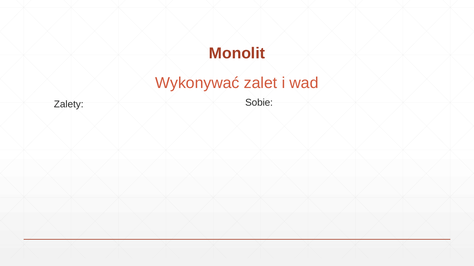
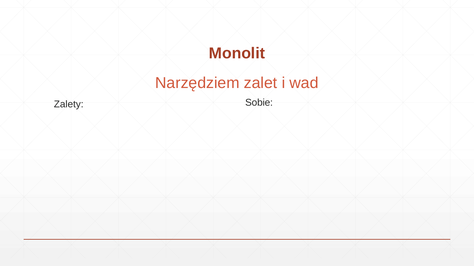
Wykonywać: Wykonywać -> Narzędziem (197, 83)
